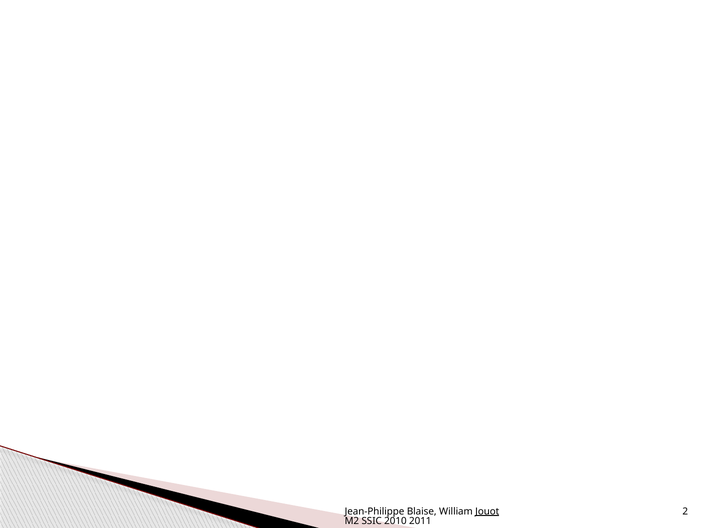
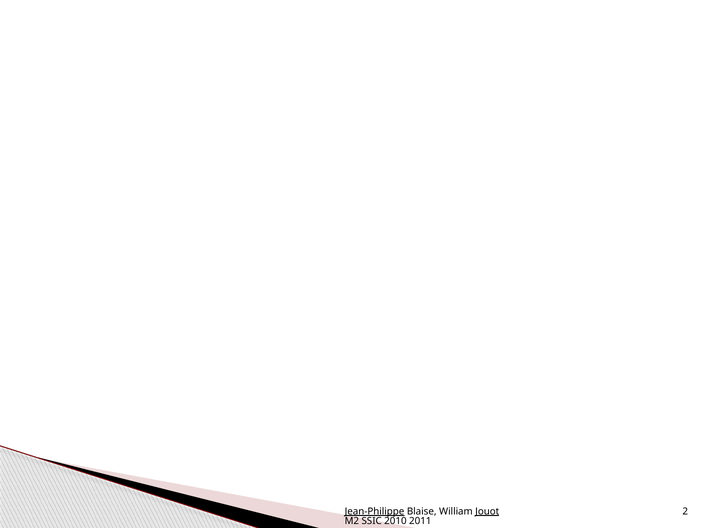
Jean-Philippe underline: none -> present (375, 512)
